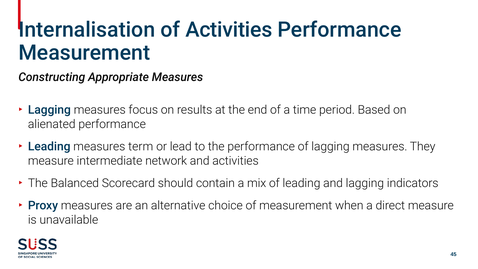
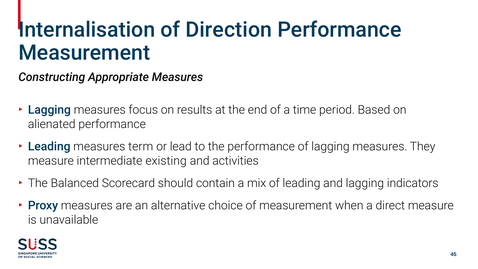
of Activities: Activities -> Direction (229, 30)
network: network -> existing (166, 161)
